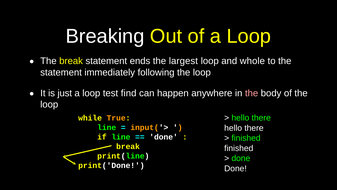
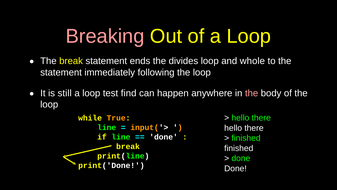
Breaking colour: white -> pink (105, 36)
largest: largest -> divides (183, 61)
just: just -> still (65, 93)
